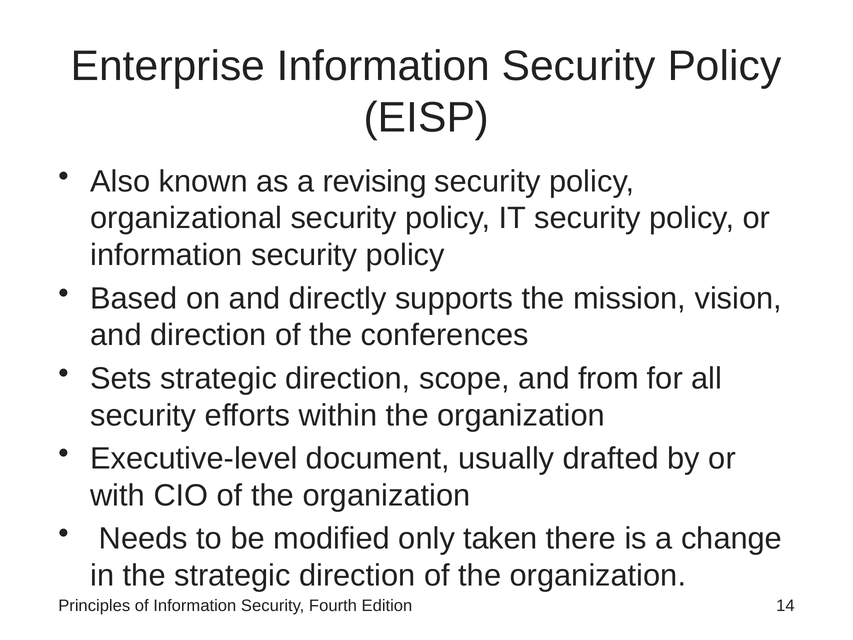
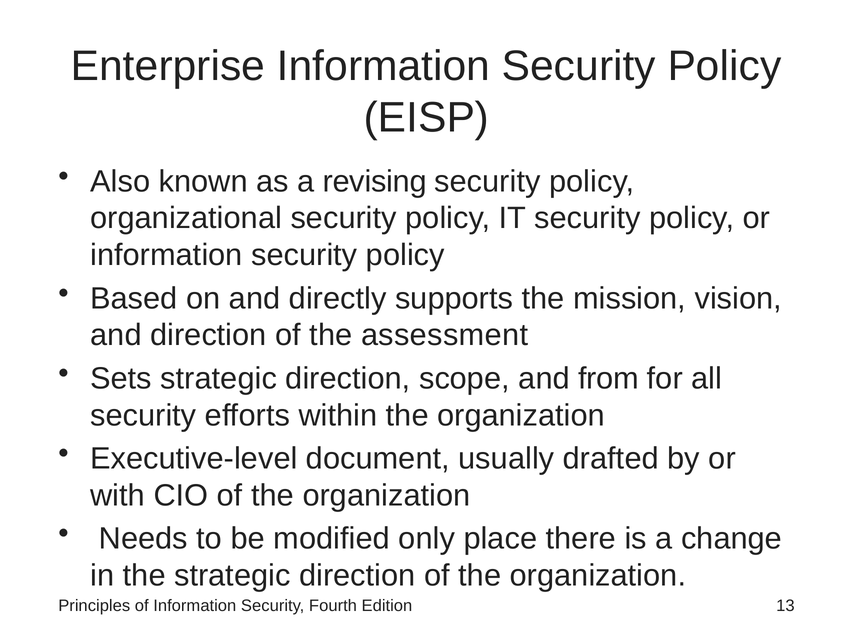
conferences: conferences -> assessment (445, 335)
taken: taken -> place (500, 538)
14: 14 -> 13 (785, 605)
